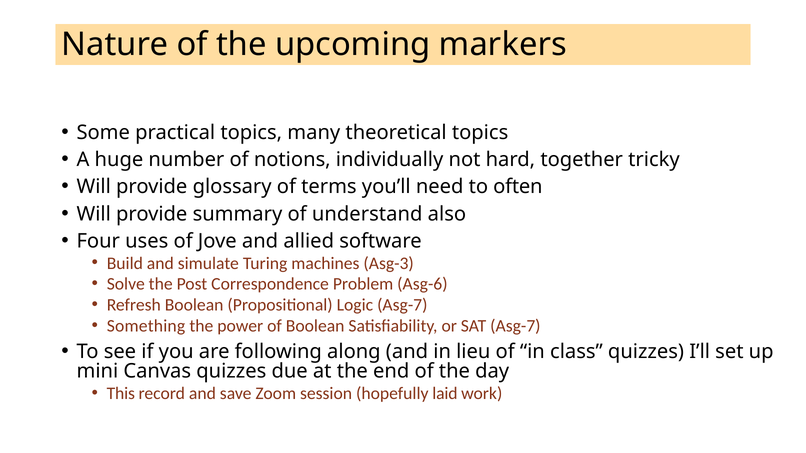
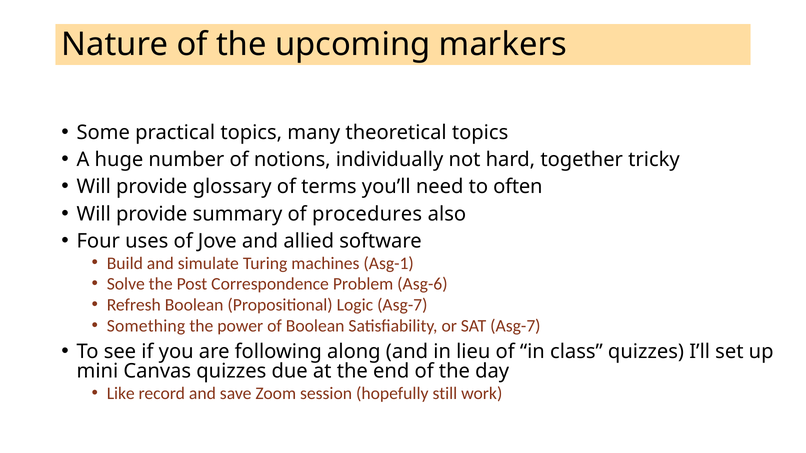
understand: understand -> procedures (367, 214)
Asg-3: Asg-3 -> Asg-1 (389, 263)
This: This -> Like (121, 394)
laid: laid -> still (445, 394)
